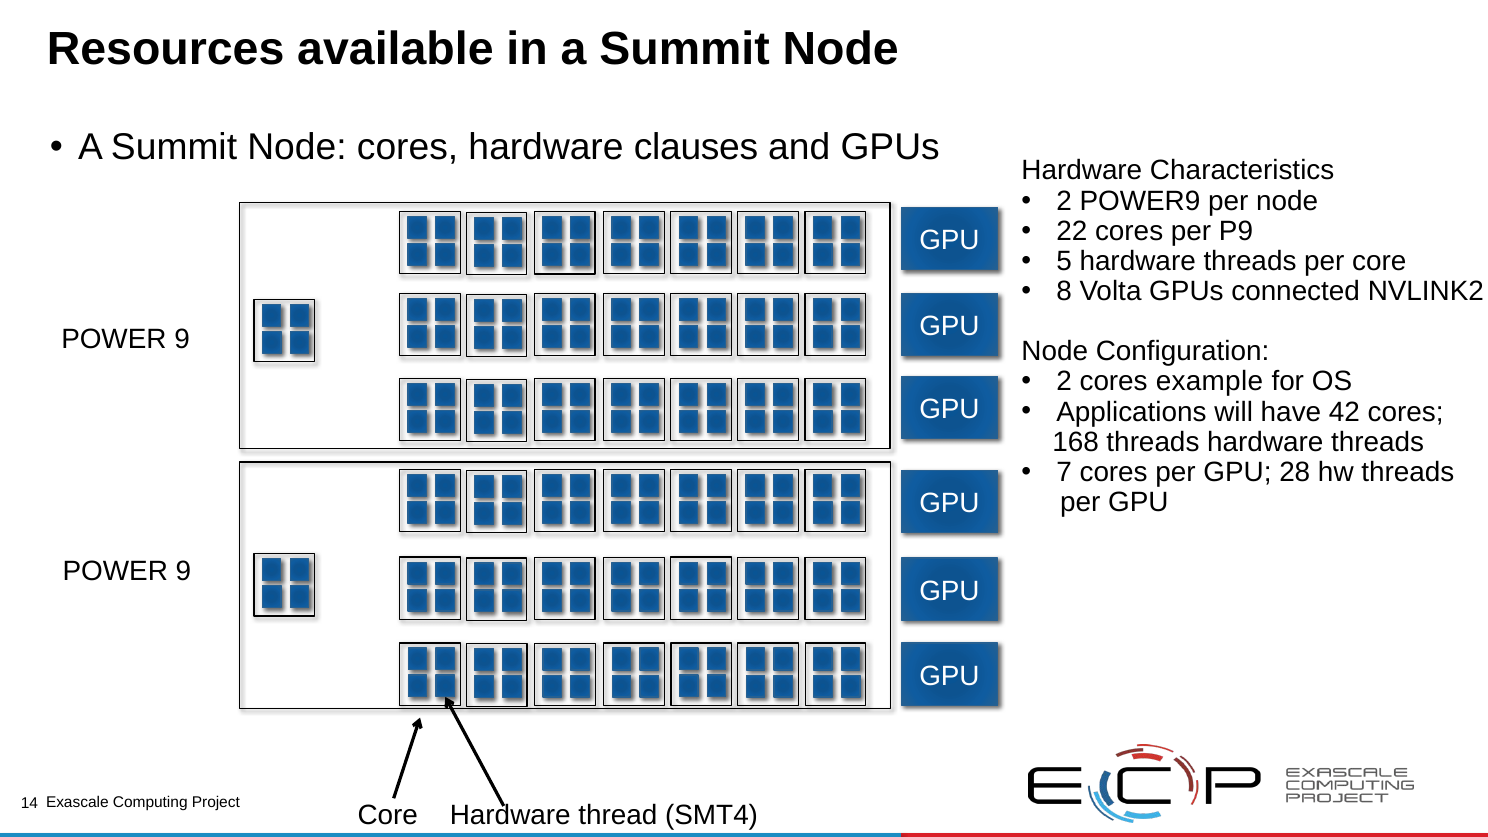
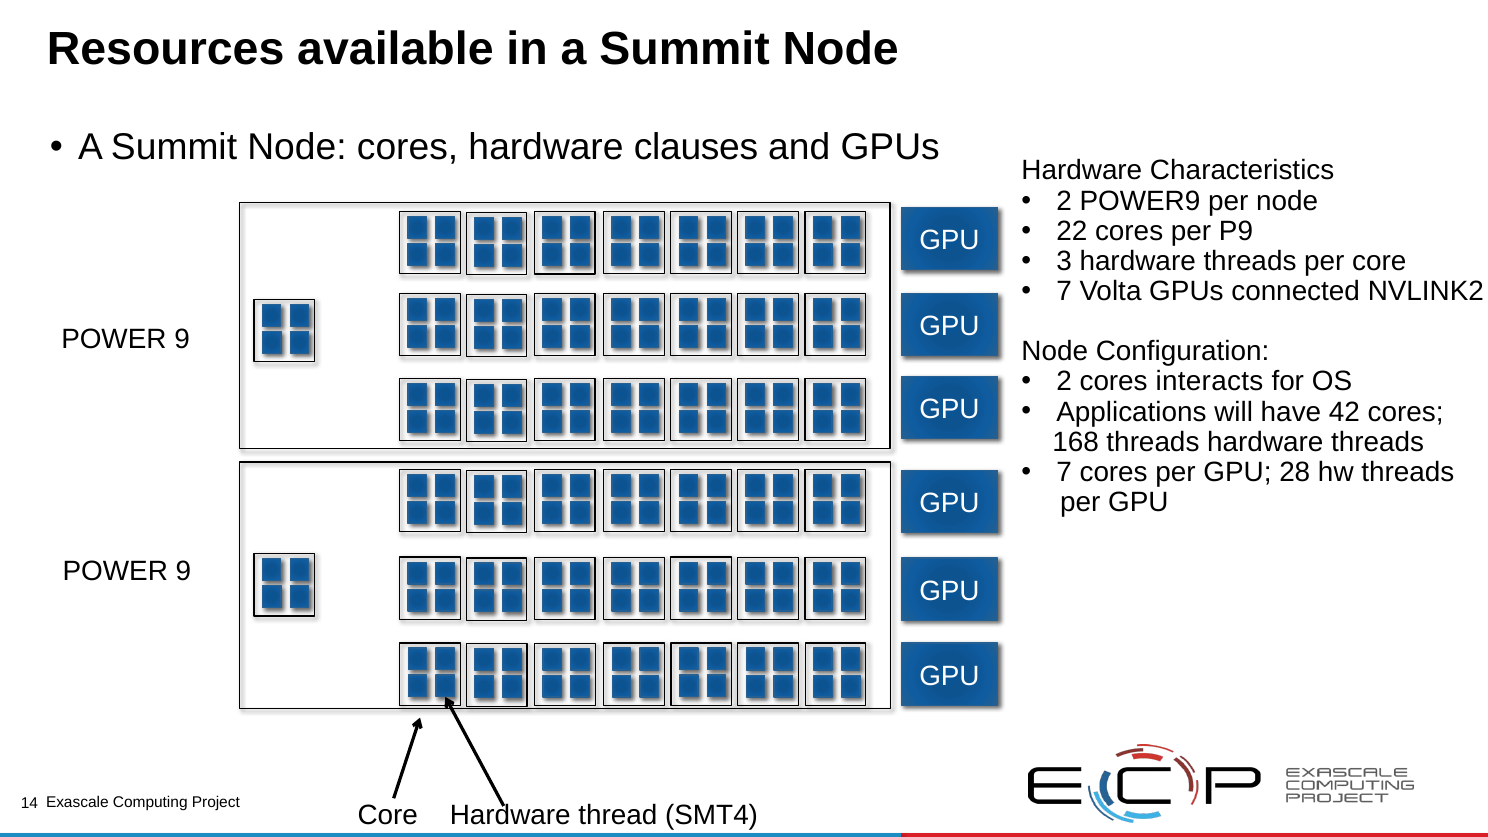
5: 5 -> 3 (1064, 261)
8: 8 -> 7 (1064, 291)
example: example -> interacts (1209, 382)
